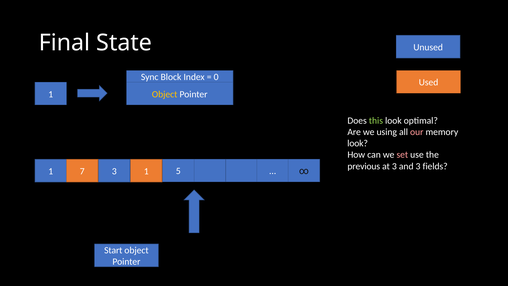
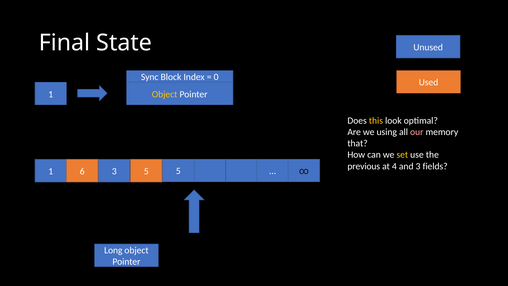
this colour: light green -> yellow (376, 120)
look: look -> that (358, 143)
set colour: pink -> yellow (402, 155)
at 3: 3 -> 4 (394, 166)
7: 7 -> 6 (82, 171)
3 1: 1 -> 5 (146, 171)
Start: Start -> Long (113, 250)
